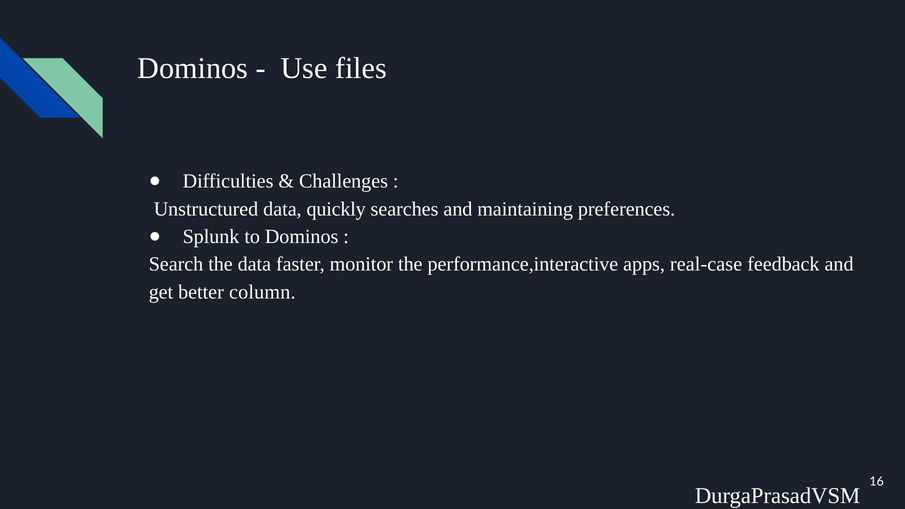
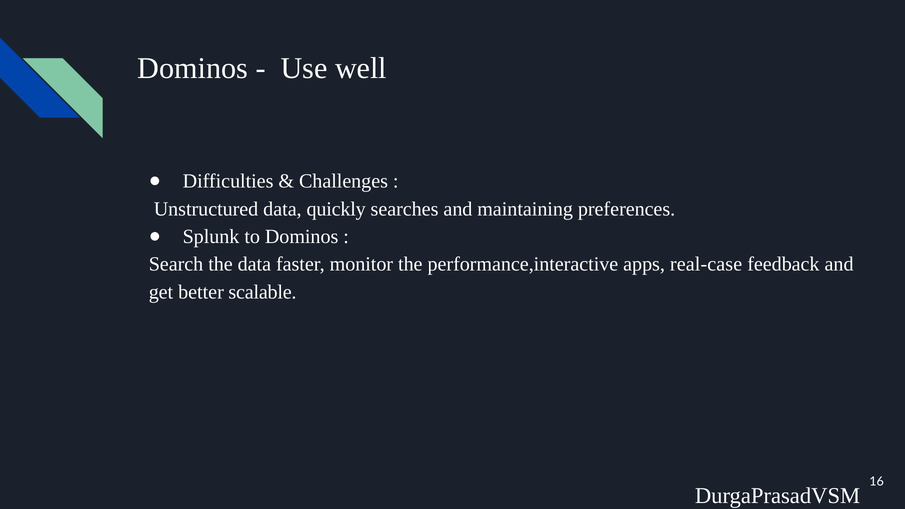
files: files -> well (361, 68)
column: column -> scalable (263, 292)
